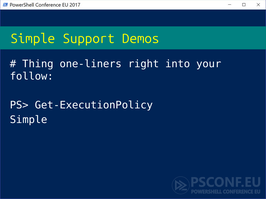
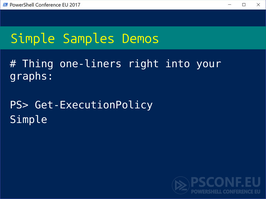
Support: Support -> Samples (89, 39)
follow: follow -> graphs (32, 76)
